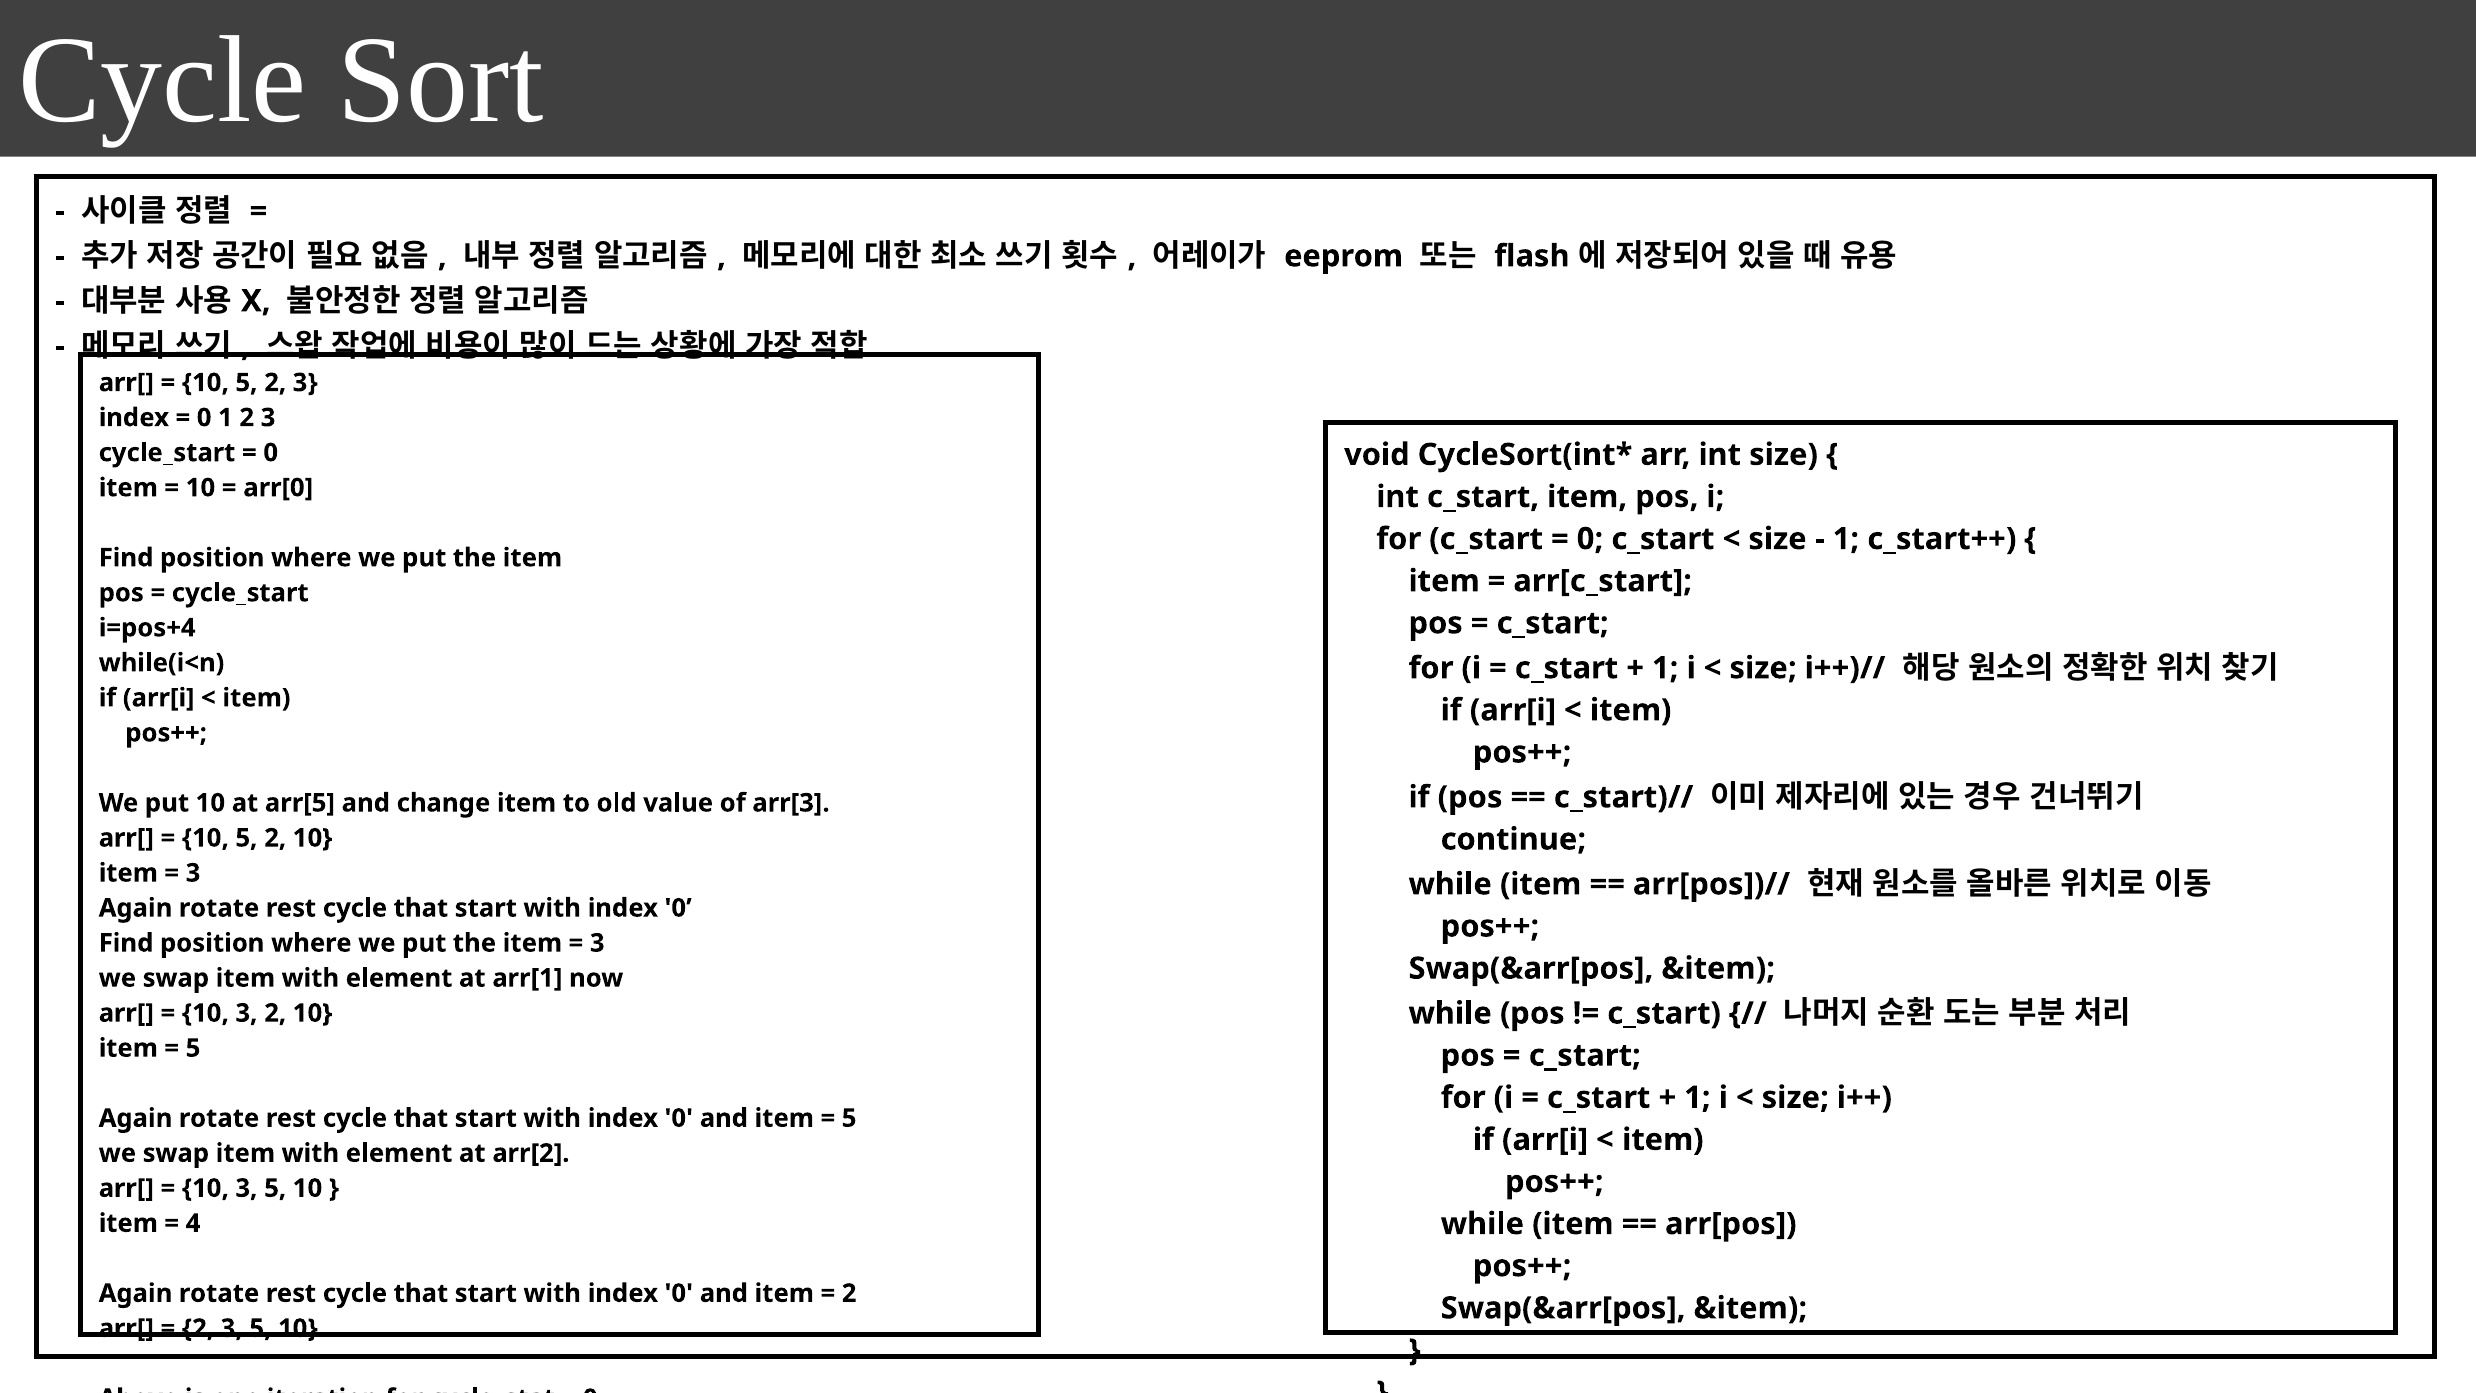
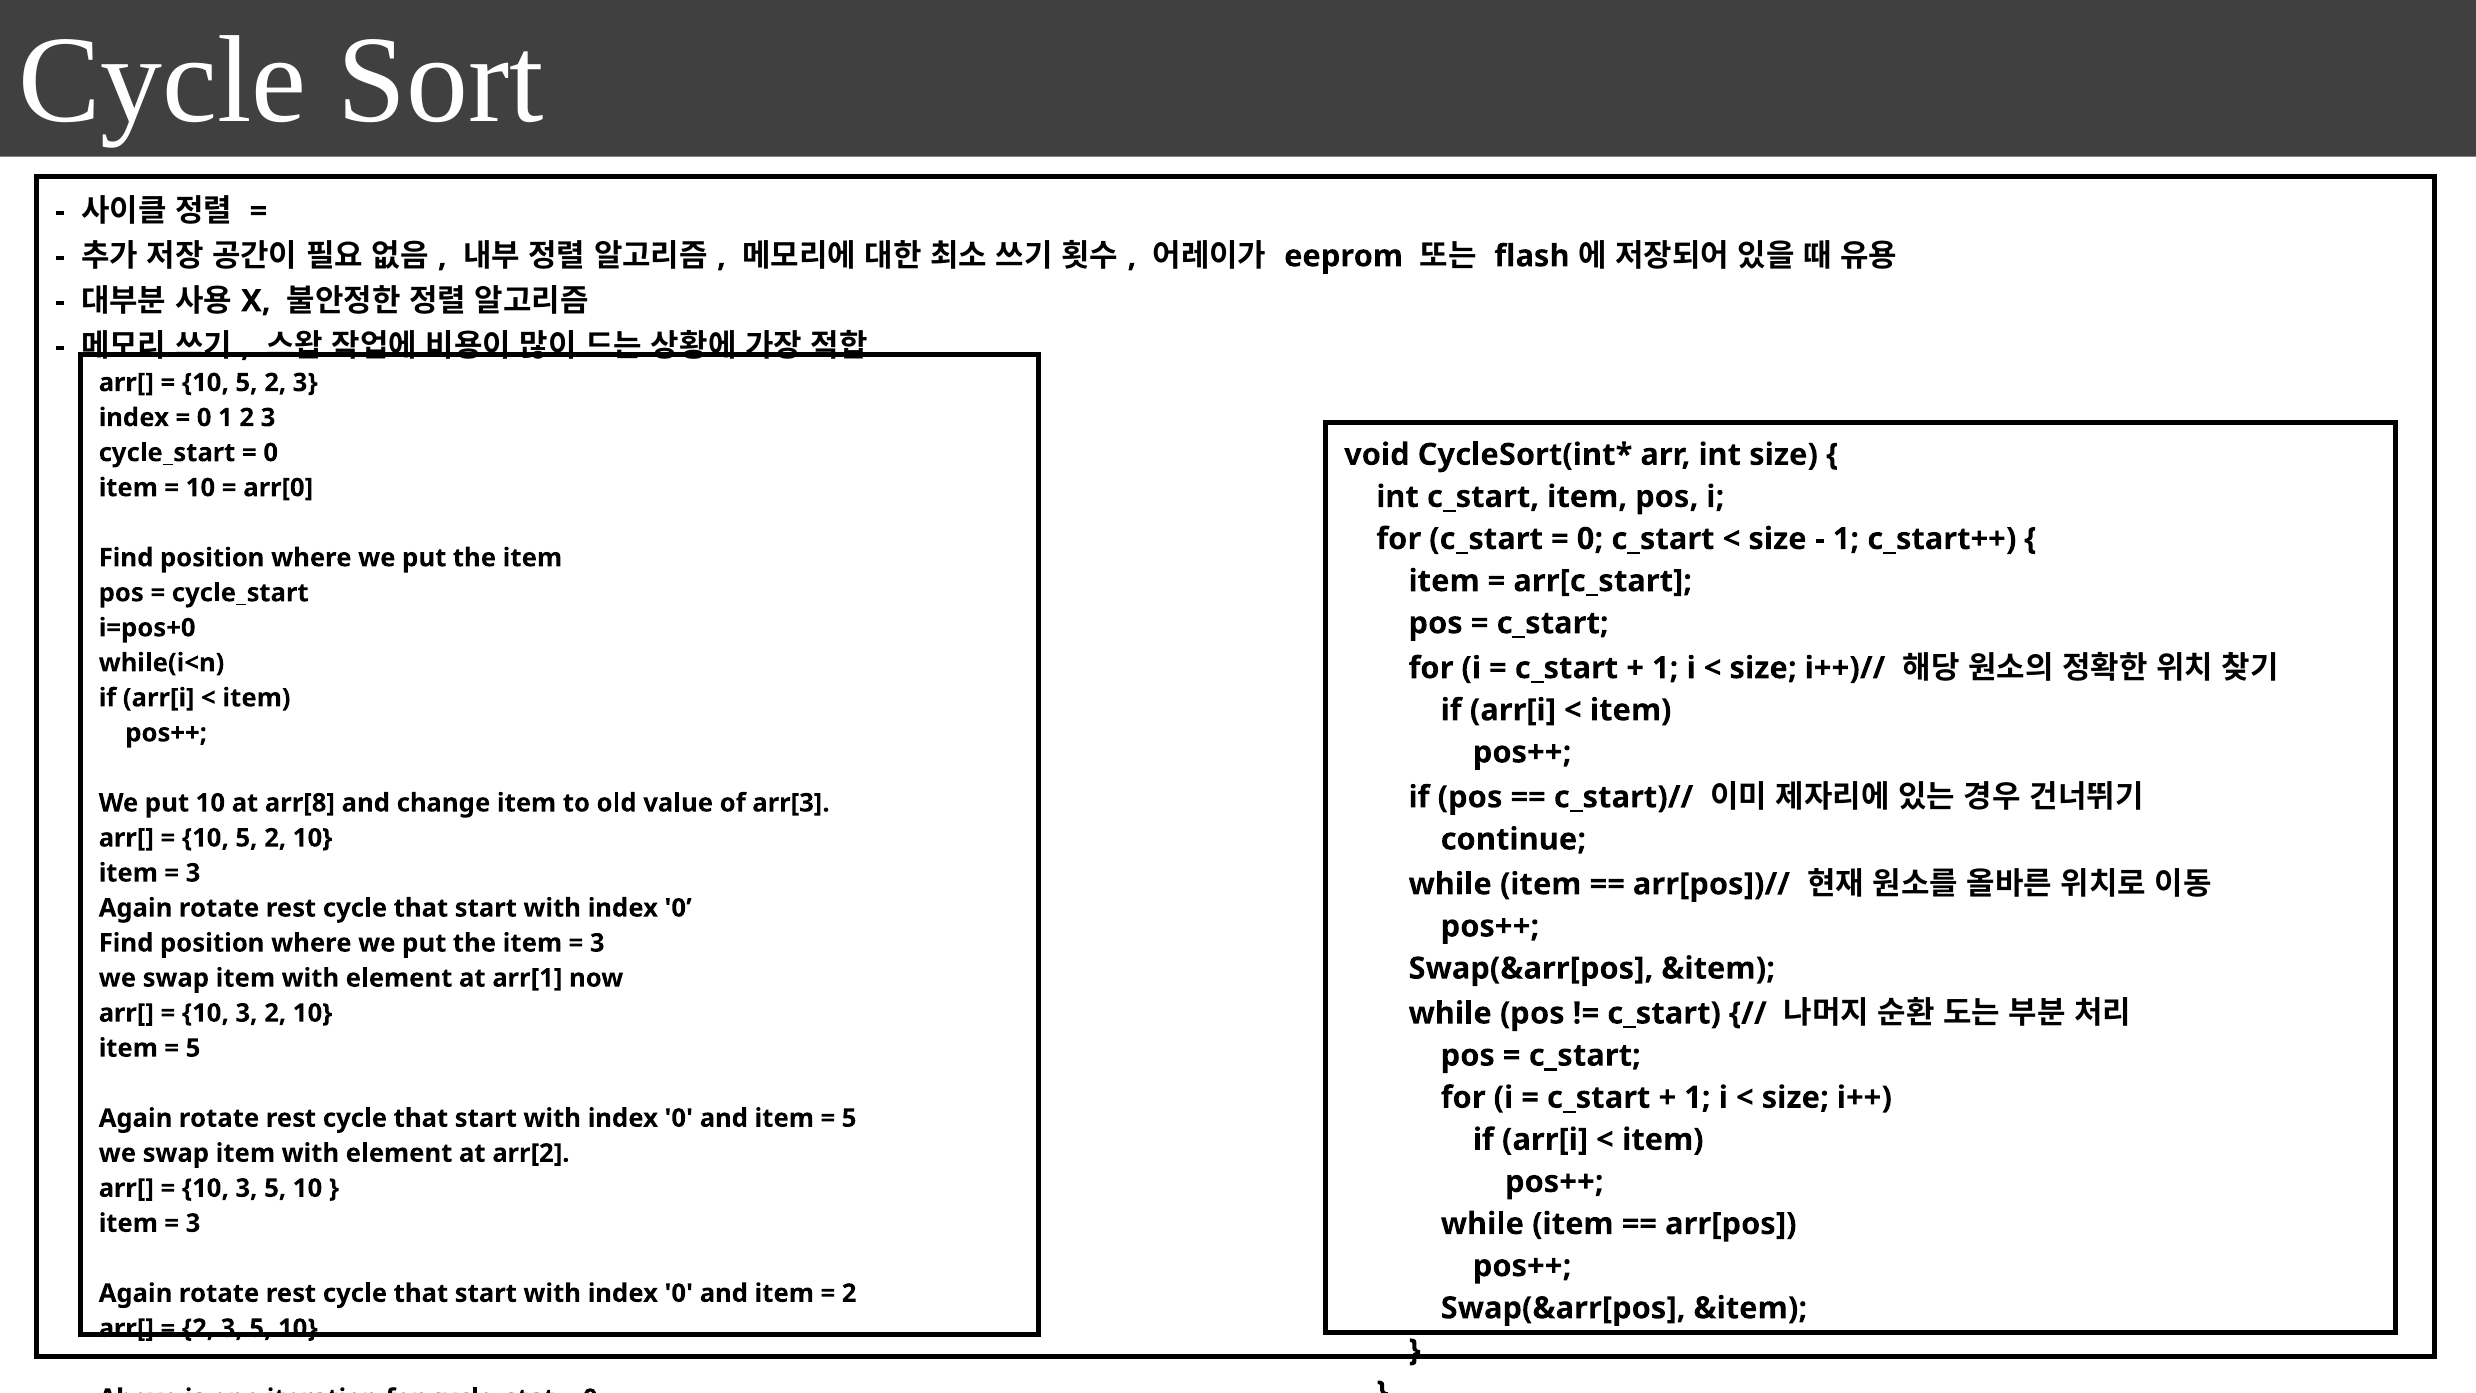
i=pos+4: i=pos+4 -> i=pos+0 (147, 628)
arr[5: arr[5 -> arr[8 (300, 803)
4: 4 -> 3 (193, 1223)
